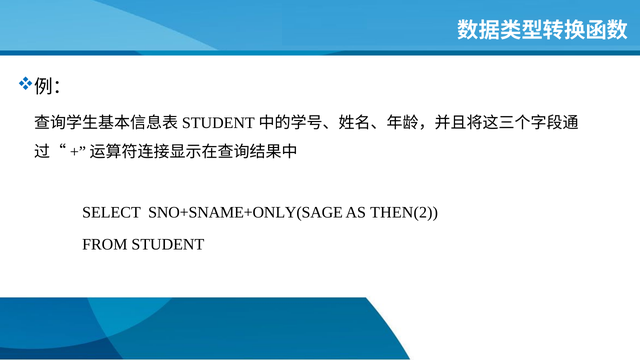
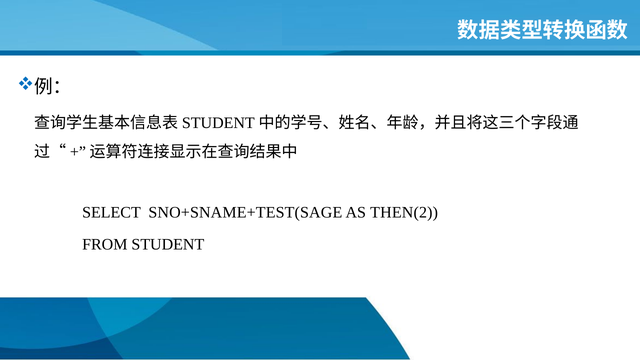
SNO+SNAME+ONLY(SAGE: SNO+SNAME+ONLY(SAGE -> SNO+SNAME+TEST(SAGE (245, 213)
